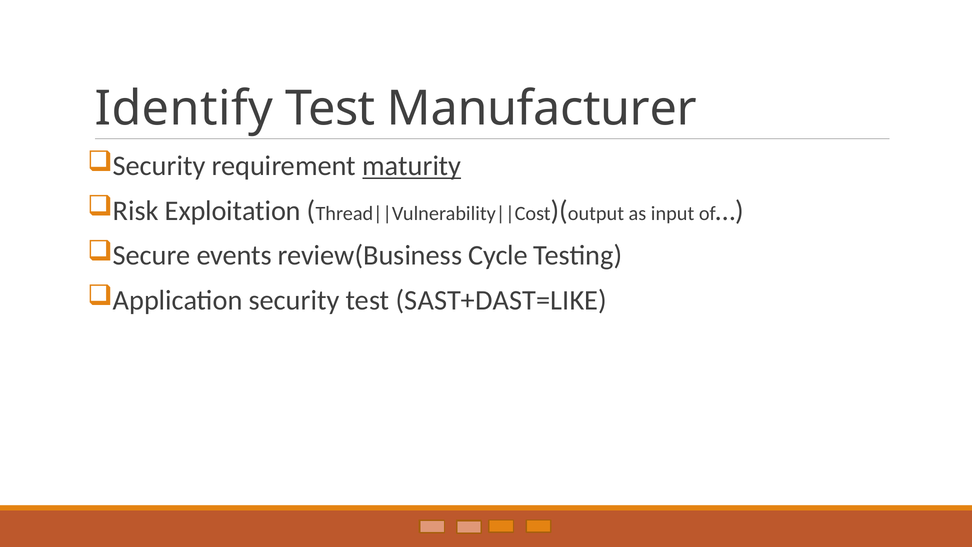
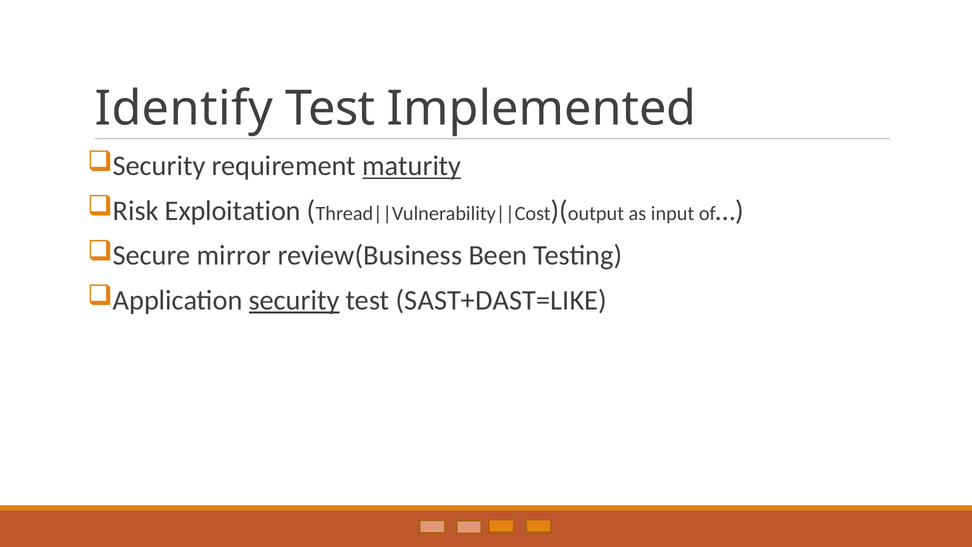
Manufacturer: Manufacturer -> Implemented (542, 109)
events: events -> mirror (234, 255)
Cycle: Cycle -> Been (498, 255)
security underline: none -> present (294, 300)
